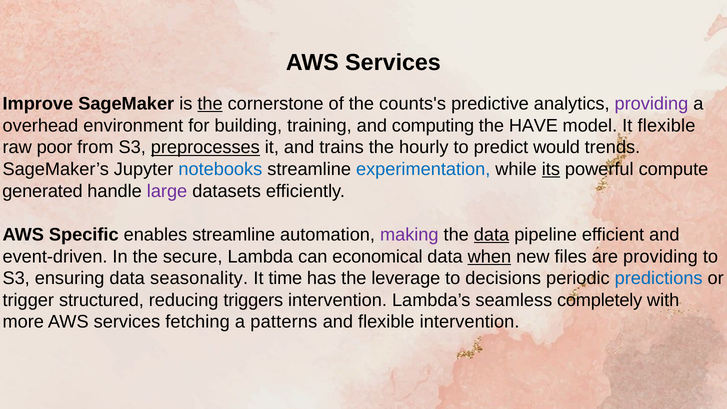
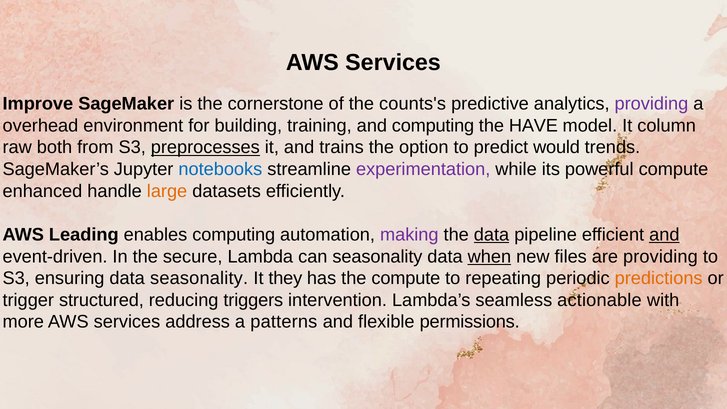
the underline: present -> none (210, 104)
It flexible: flexible -> column (667, 126)
poor: poor -> both (54, 147)
hourly: hourly -> option (424, 147)
experimentation colour: blue -> purple (423, 169)
its underline: present -> none (551, 169)
generated: generated -> enhanced (42, 191)
large colour: purple -> orange (167, 191)
Specific: Specific -> Leading (84, 235)
enables streamline: streamline -> computing (234, 235)
and underline: none -> present (664, 235)
can economical: economical -> seasonality (377, 257)
time: time -> they (285, 278)
the leverage: leverage -> compute (406, 278)
decisions: decisions -> repeating (503, 278)
predictions colour: blue -> orange (659, 278)
completely: completely -> actionable (599, 300)
fetching: fetching -> address (198, 322)
flexible intervention: intervention -> permissions (470, 322)
